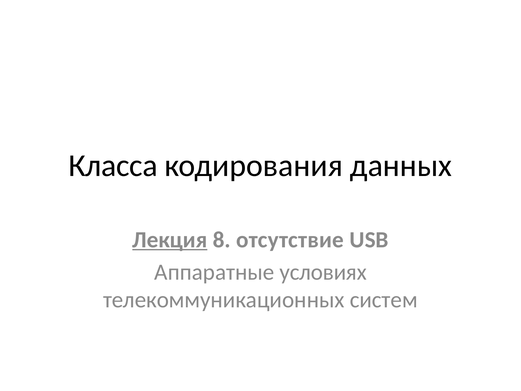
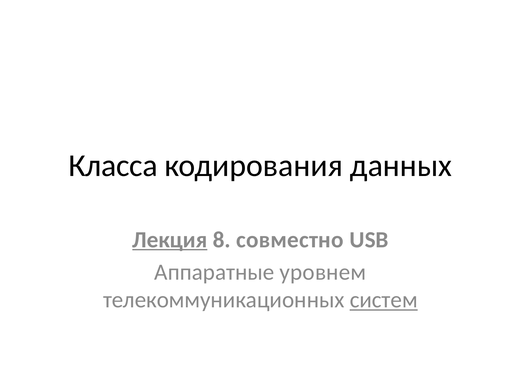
отсутствие: отсутствие -> совместно (290, 240)
условиях: условиях -> уровнем (323, 272)
систем underline: none -> present (384, 300)
